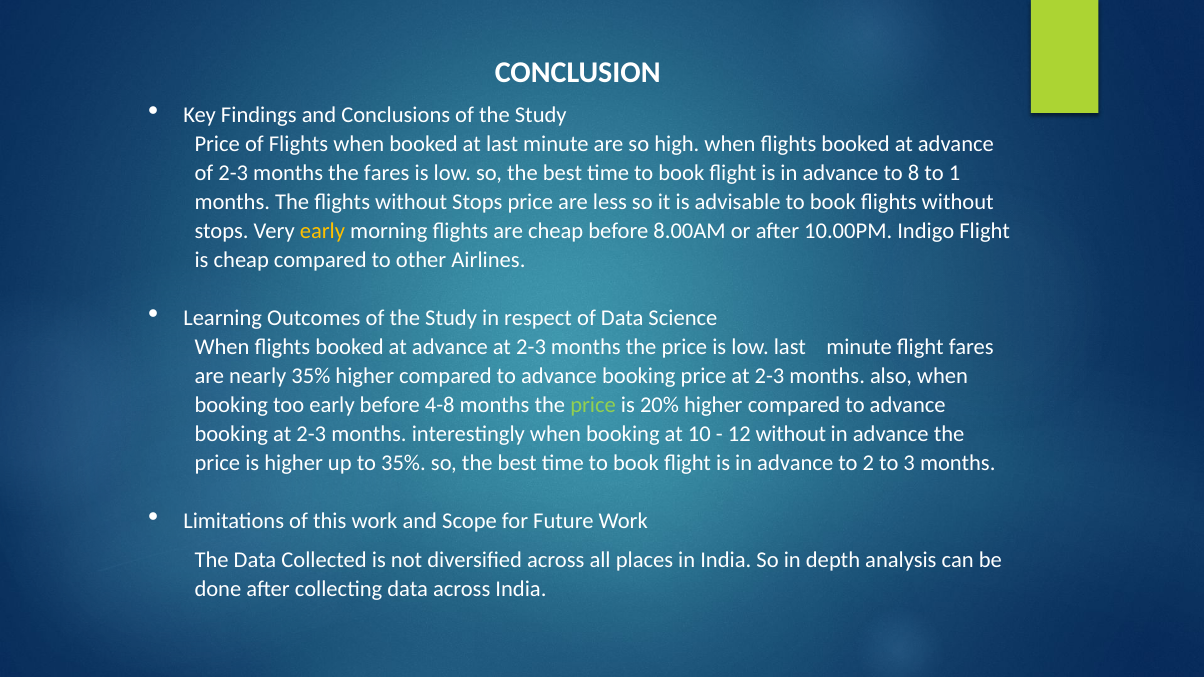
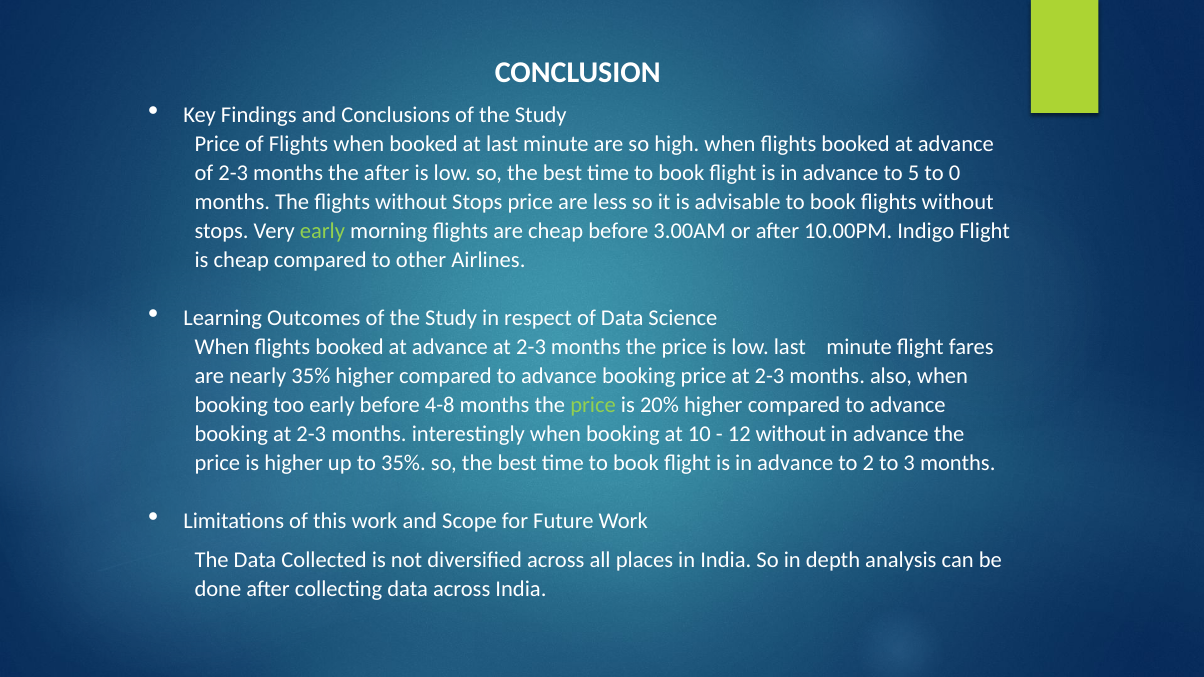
the fares: fares -> after (387, 173)
8: 8 -> 5 (914, 173)
1: 1 -> 0 (955, 173)
early colour: yellow -> light green (322, 231)
8.00AM: 8.00AM -> 3.00AM (690, 231)
